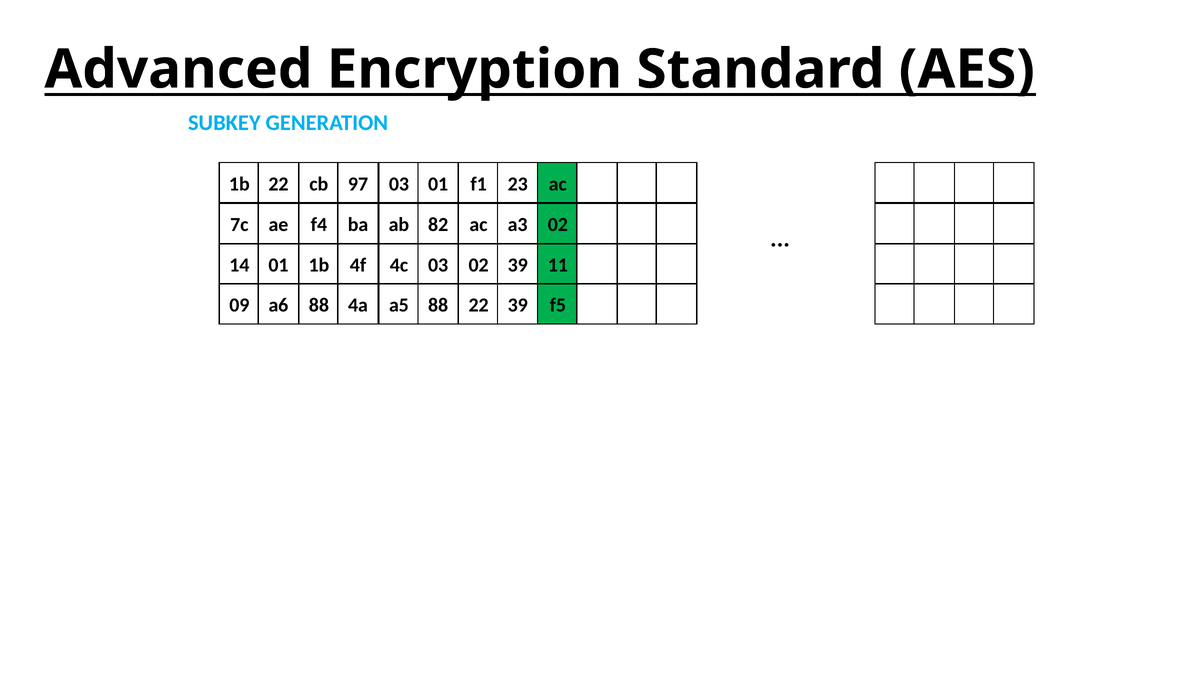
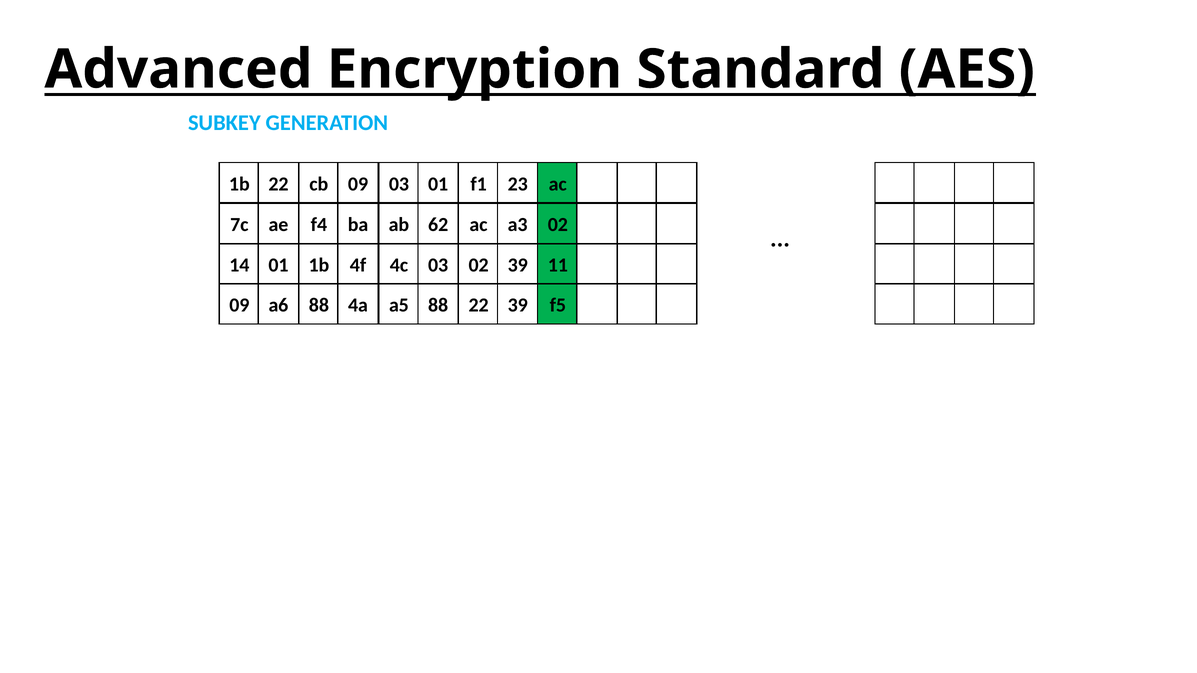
cb 97: 97 -> 09 (358, 184)
82: 82 -> 62 (438, 225)
